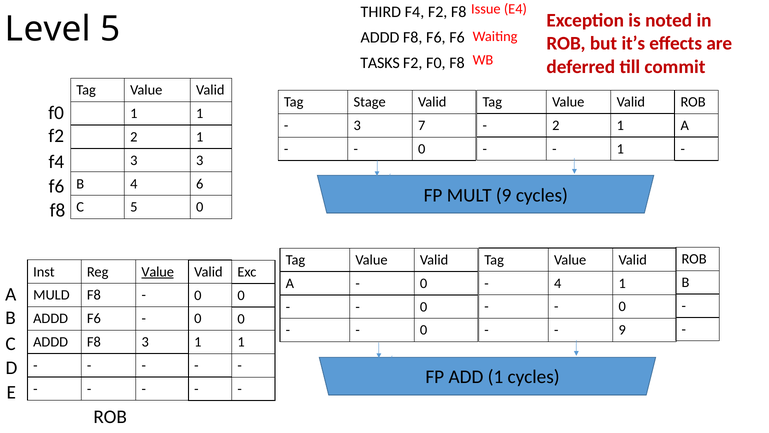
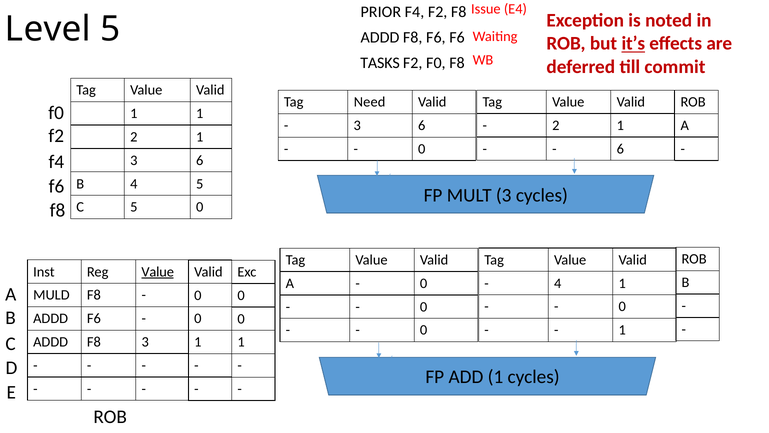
THIRD: THIRD -> PRIOR (381, 12)
it’s underline: none -> present (633, 44)
Stage: Stage -> Need (370, 102)
7: 7 -> 6 (422, 125)
1: 1 -> 6 (620, 149)
3: 3 -> 6 (200, 160)
4 6: 6 -> 5 (200, 184)
MULT 9: 9 -> 3 (504, 195)
9: 9 -> 1 (622, 330)
